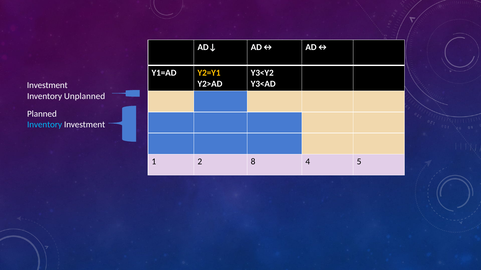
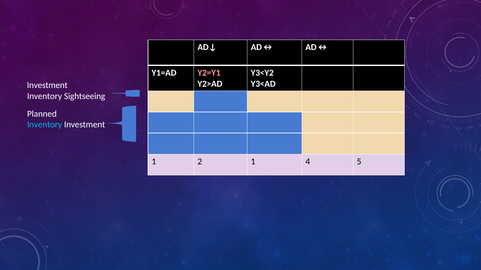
Y2=Y1 colour: yellow -> pink (209, 73)
Unplanned: Unplanned -> Sightseeing (85, 96)
2 8: 8 -> 1 (253, 162)
